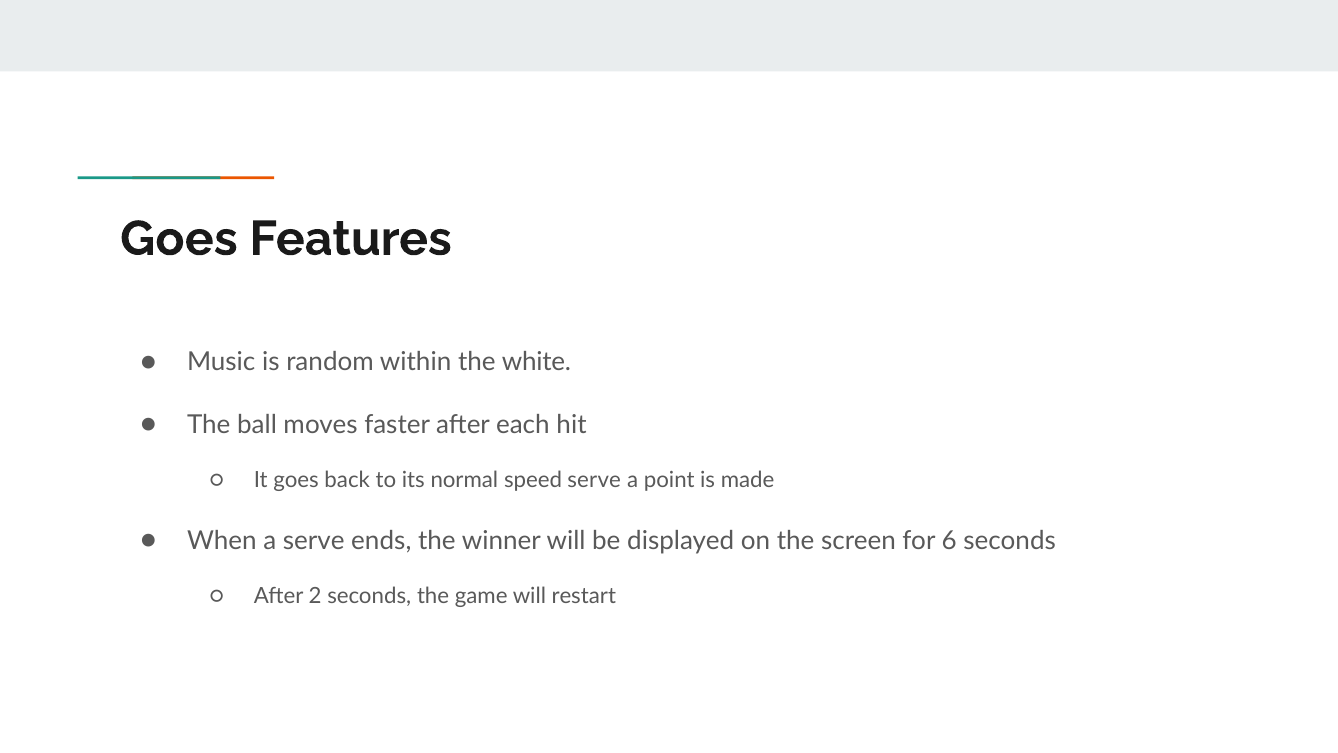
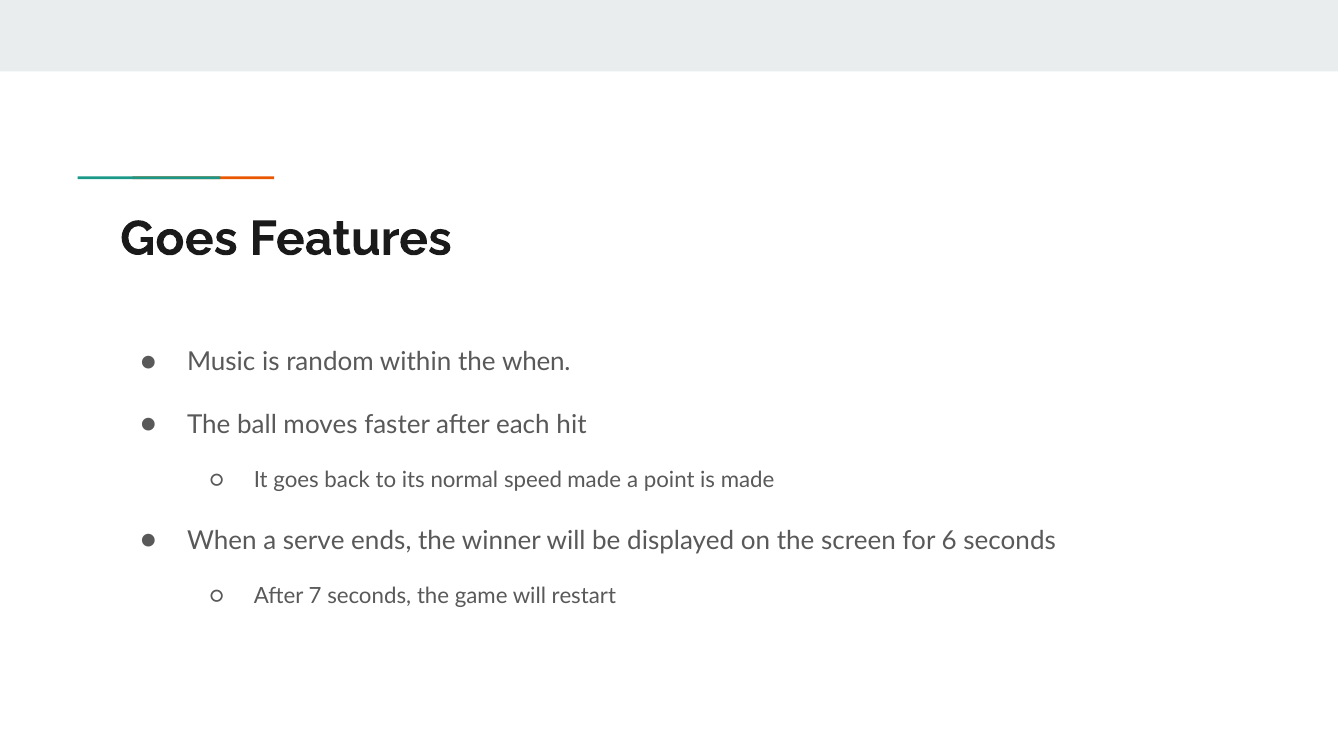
the white: white -> when (536, 362)
speed serve: serve -> made (594, 480)
2: 2 -> 7 (315, 596)
